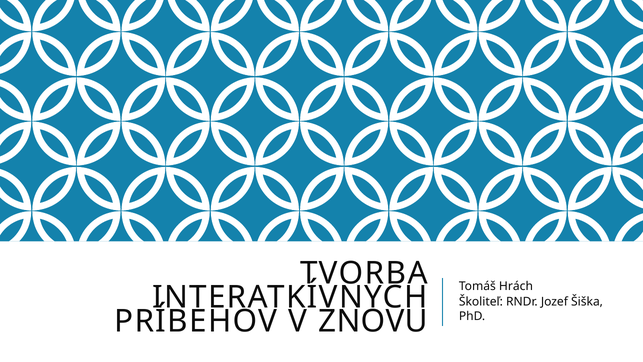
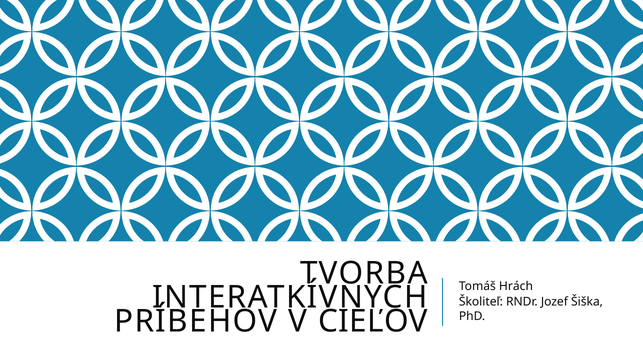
ZNOVU: ZNOVU -> CIEĽOV (373, 321)
